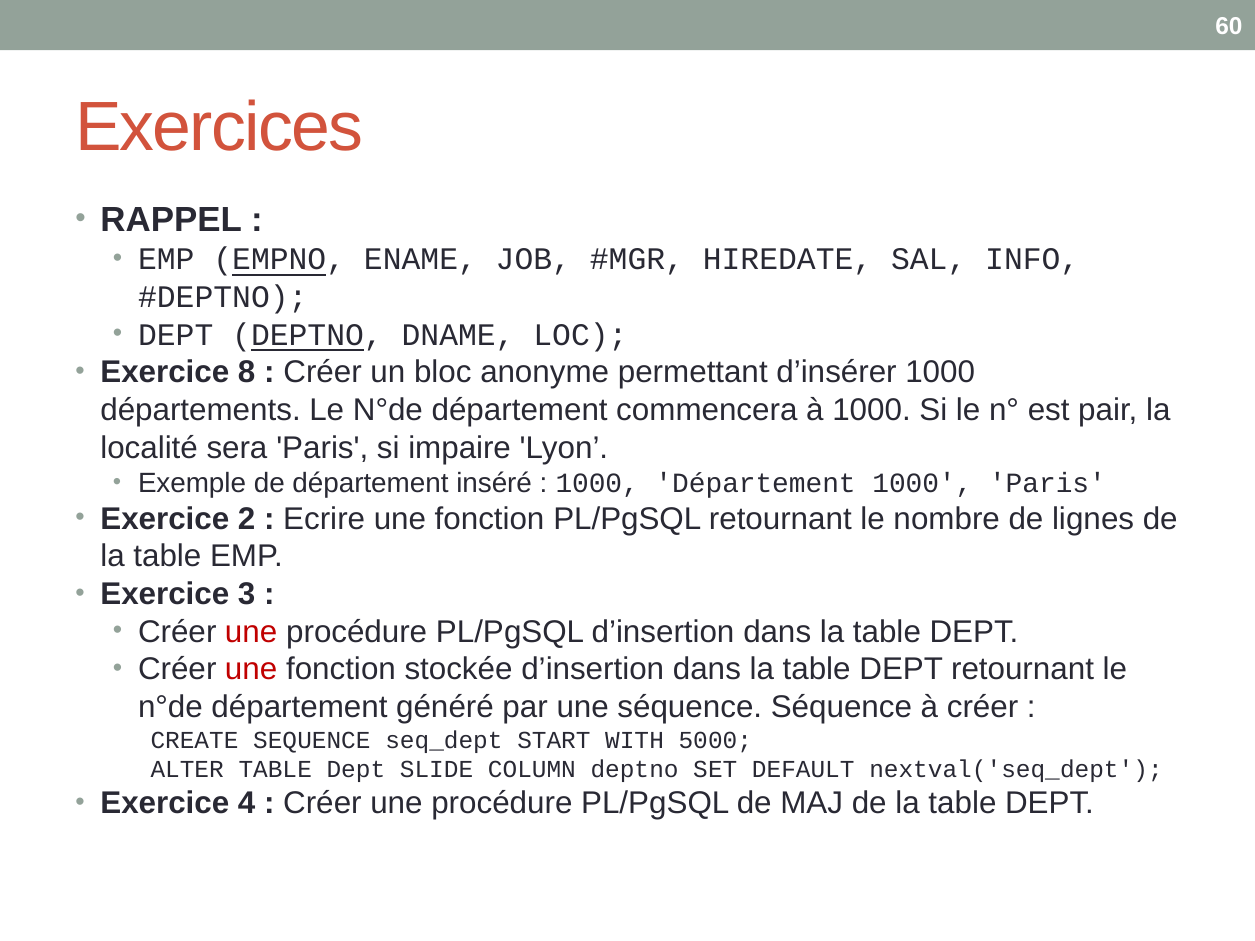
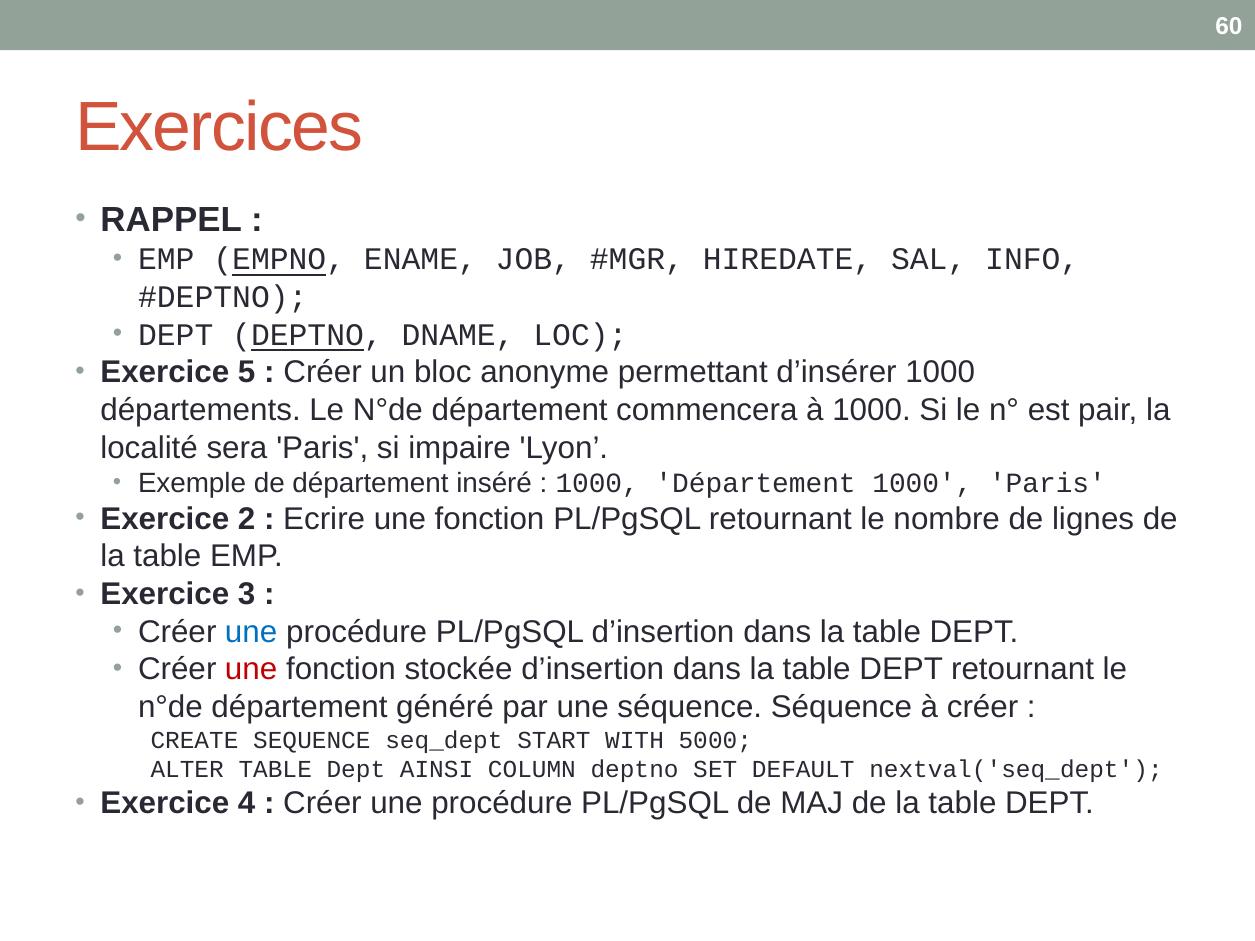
8: 8 -> 5 (247, 373)
une colour: red -> blue (251, 632)
SLIDE: SLIDE -> AINSI (437, 770)
